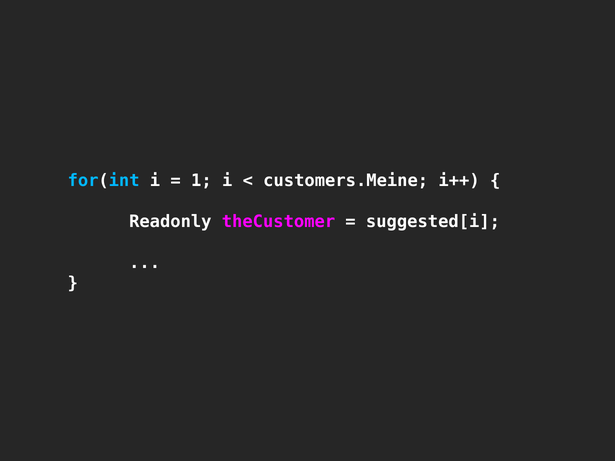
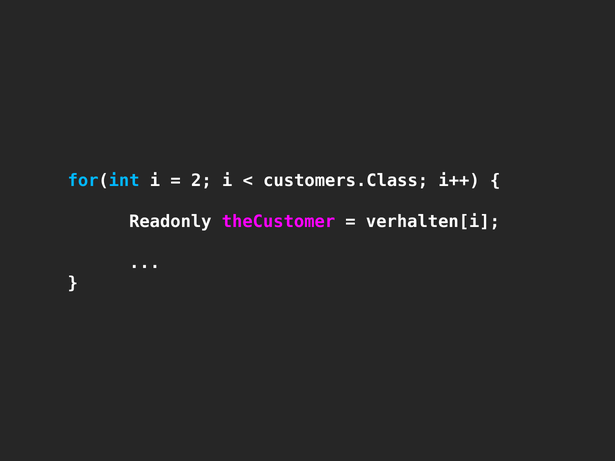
1: 1 -> 2 (201, 181)
customers.Meine: customers.Meine -> customers.Class (346, 181)
suggested[i: suggested[i -> verhalten[i (433, 222)
